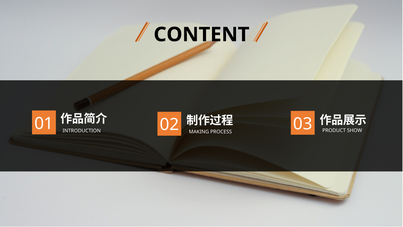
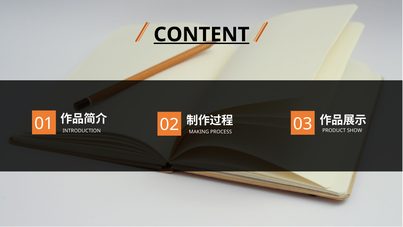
CONTENT underline: none -> present (201, 35)
